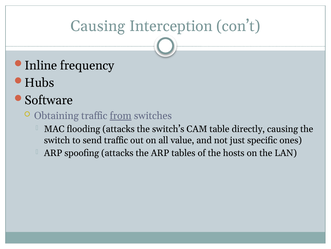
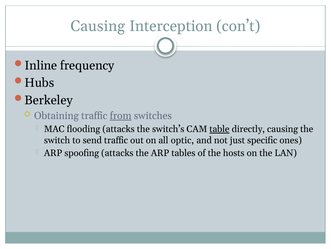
Software: Software -> Berkeley (49, 100)
table underline: none -> present (219, 129)
value: value -> optic (182, 140)
